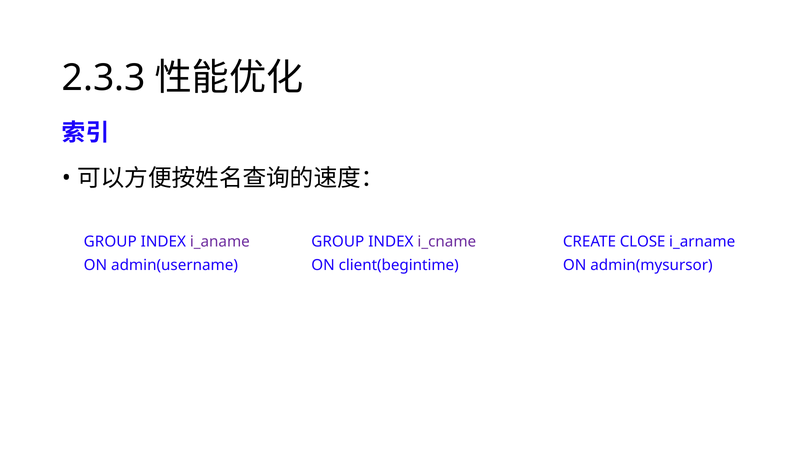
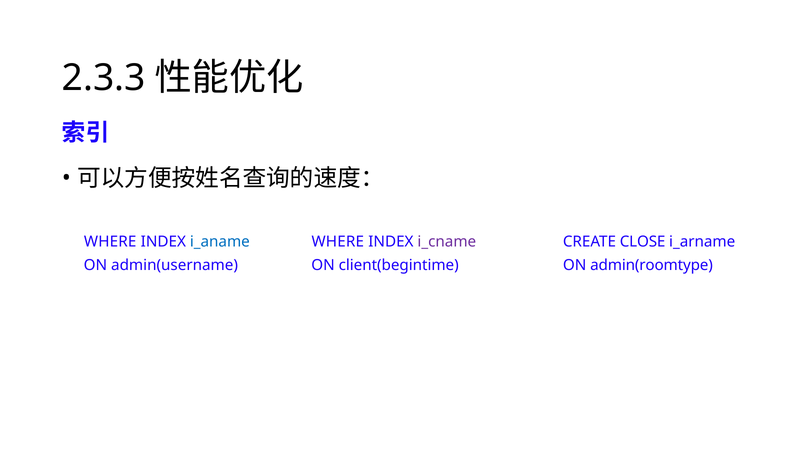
GROUP: GROUP -> WHERE (110, 242)
i_aname colour: purple -> blue (220, 242)
GROUP: GROUP -> WHERE (338, 242)
admin(mysursor: admin(mysursor -> admin(roomtype (652, 265)
